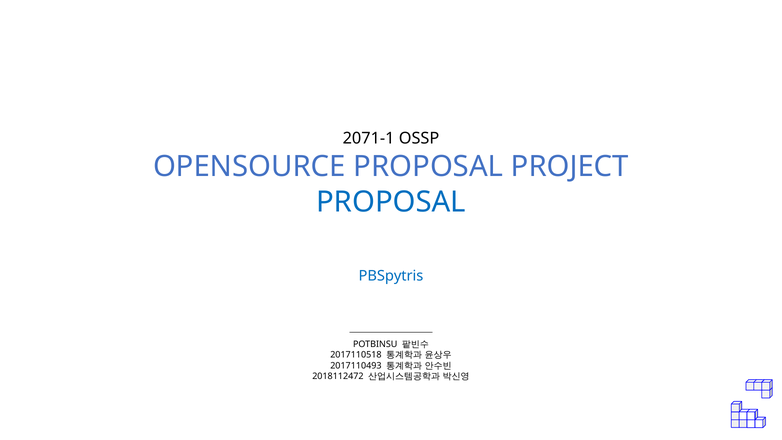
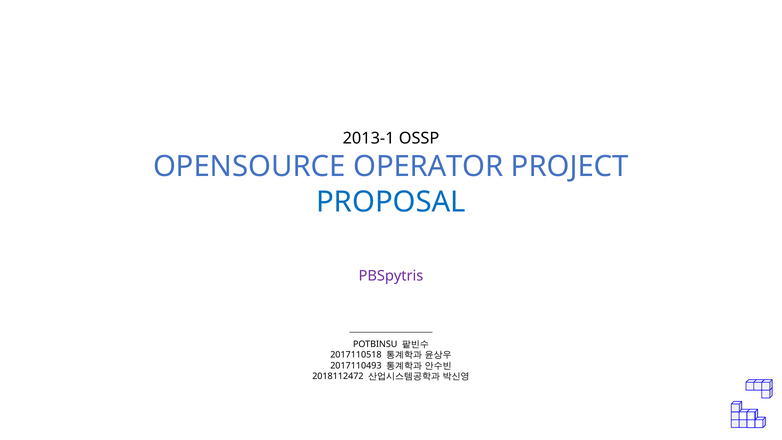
2071-1: 2071-1 -> 2013-1 (369, 138)
OPENSOURCE PROPOSAL: PROPOSAL -> OPERATOR (428, 167)
PBSpytris colour: blue -> purple (391, 276)
